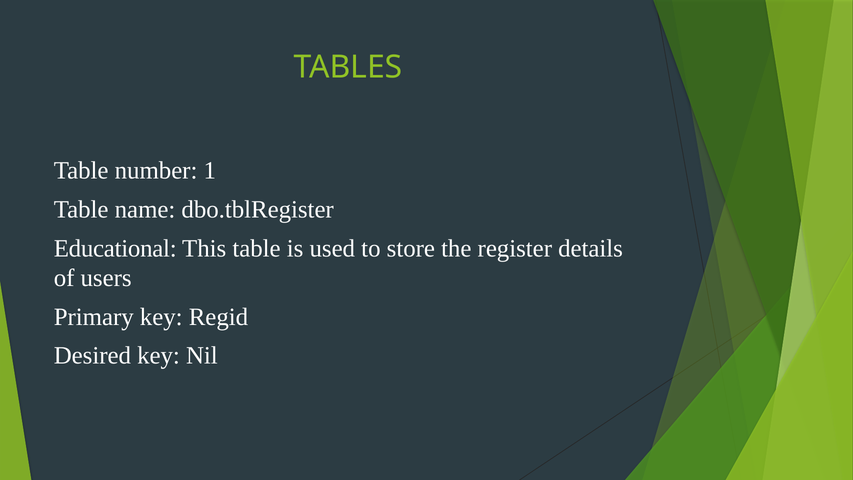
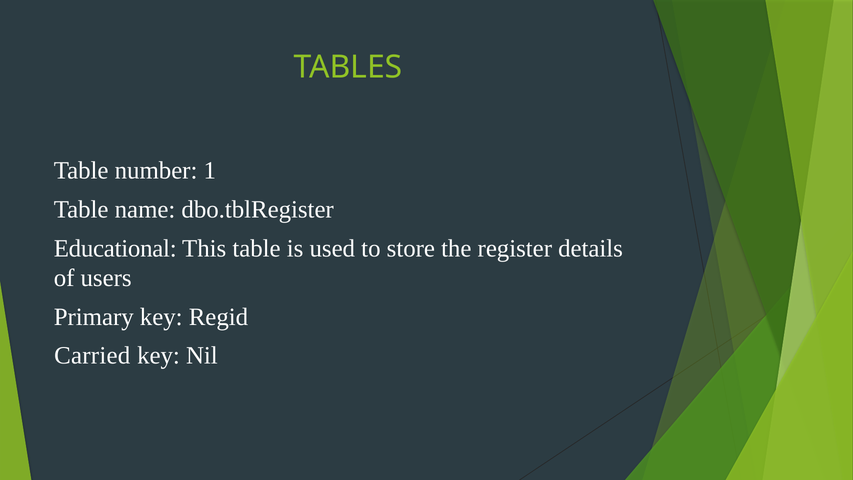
Desired: Desired -> Carried (92, 356)
